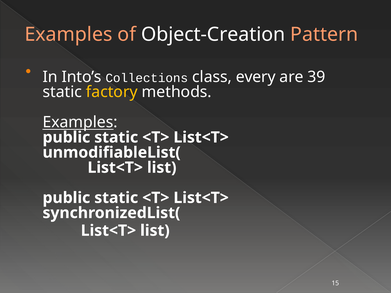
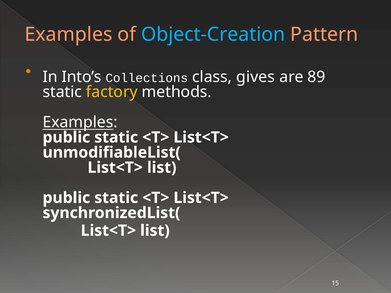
Object-Creation colour: white -> light blue (213, 35)
every: every -> gives (256, 77)
39: 39 -> 89 (316, 77)
